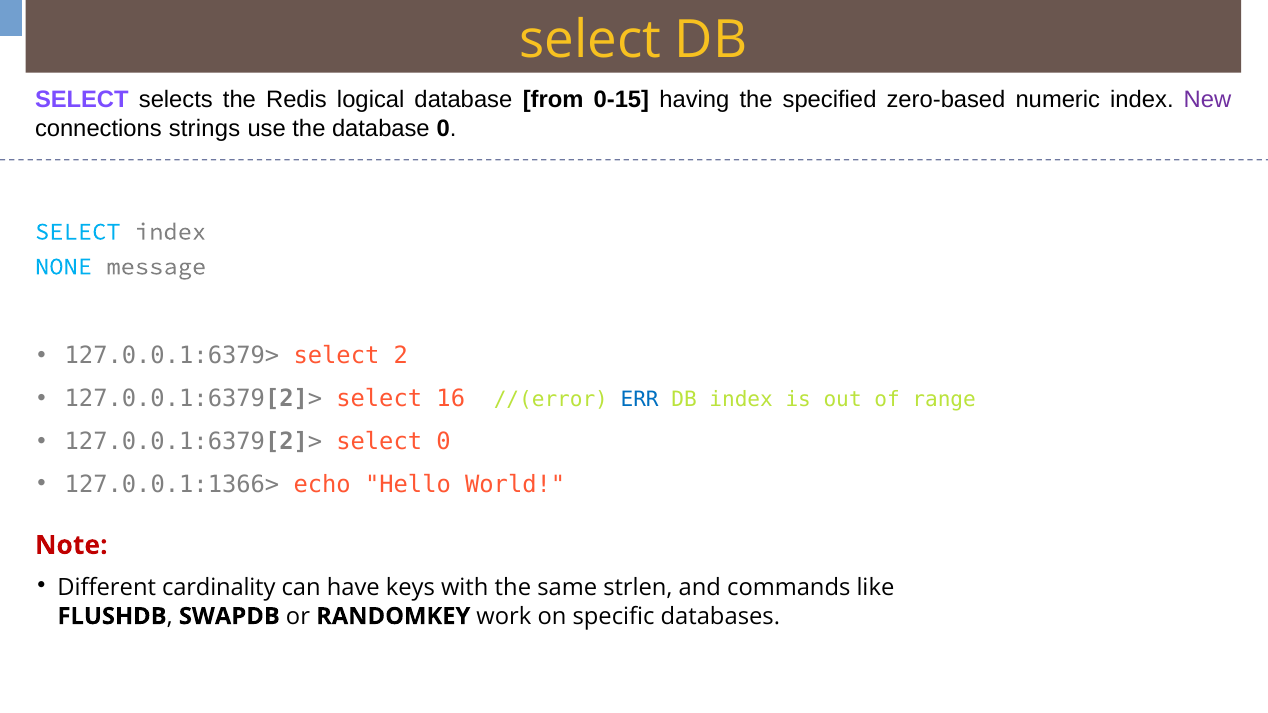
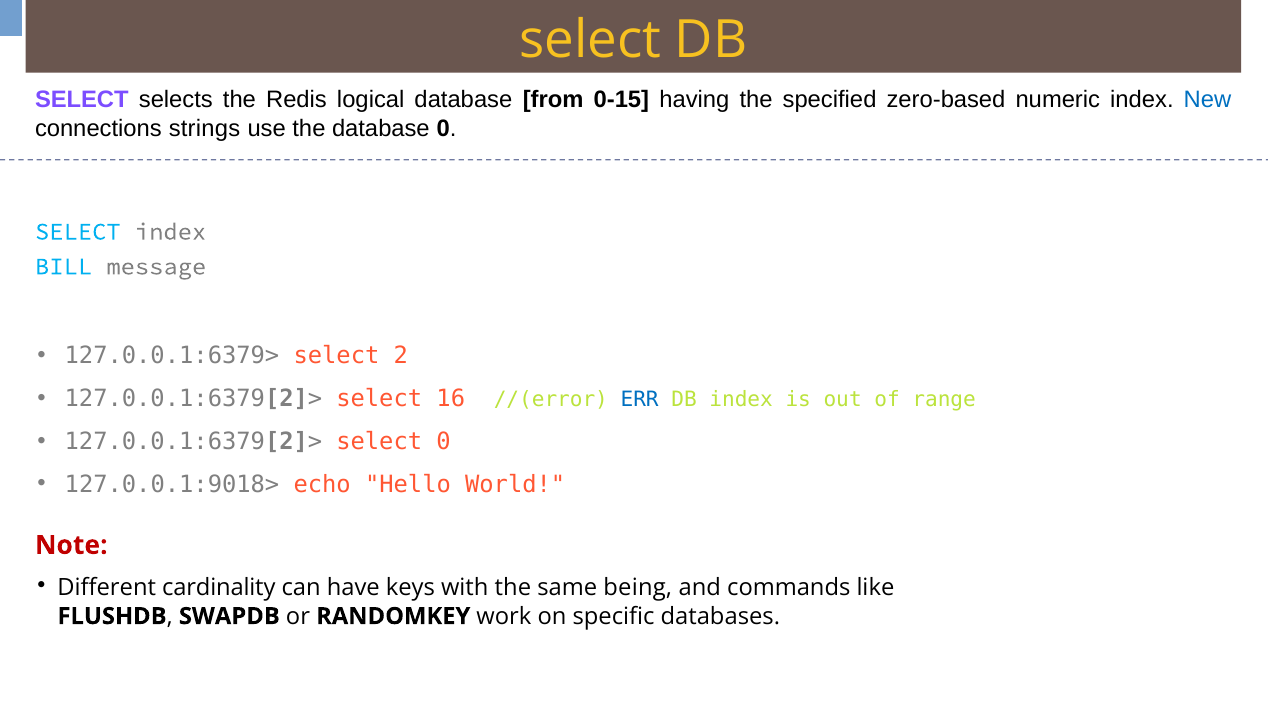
New colour: purple -> blue (1208, 100)
NONE: NONE -> BILL (64, 267)
127.0.0.1:1366>: 127.0.0.1:1366> -> 127.0.0.1:9018> (172, 485)
strlen: strlen -> being (638, 588)
